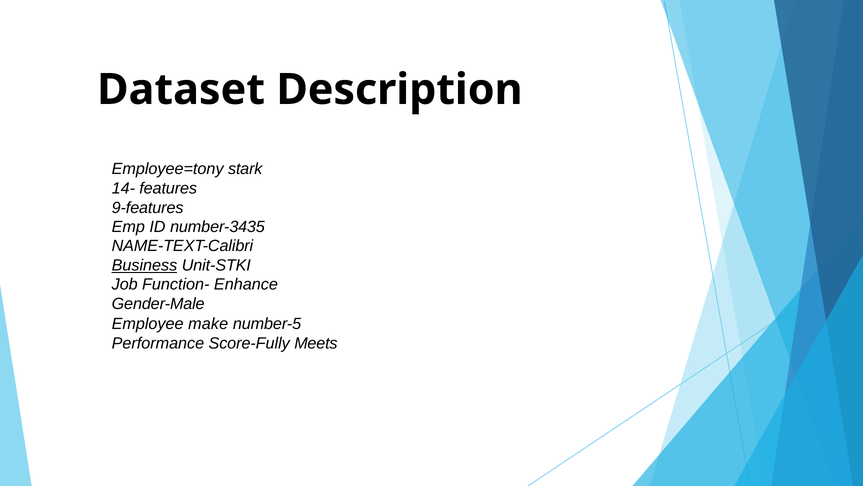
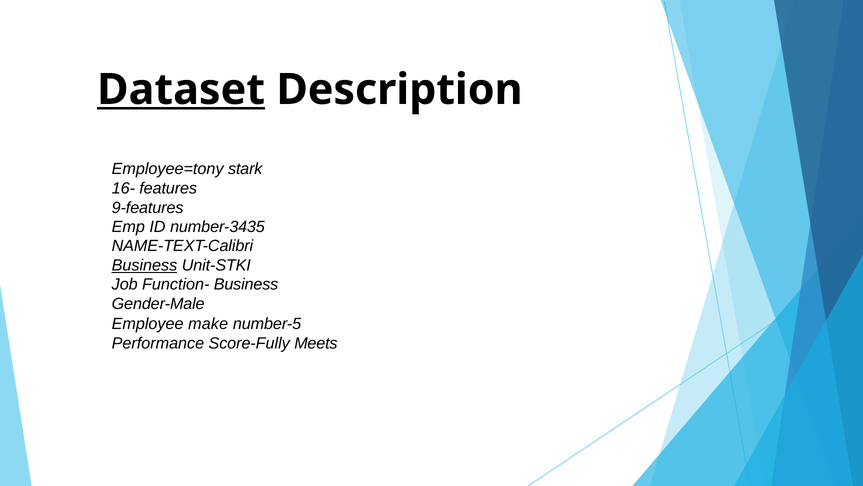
Dataset underline: none -> present (181, 90)
14-: 14- -> 16- (123, 188)
Function- Enhance: Enhance -> Business (246, 284)
